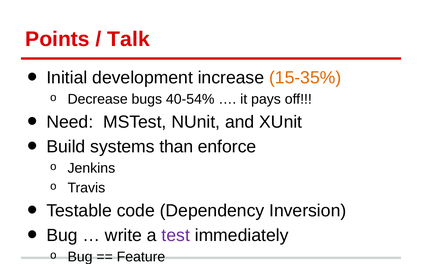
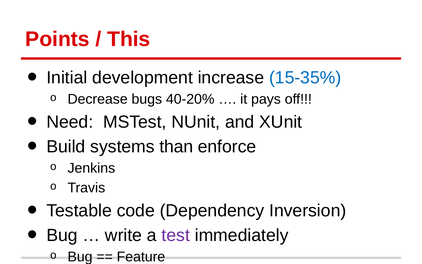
Talk: Talk -> This (129, 39)
15-35% colour: orange -> blue (305, 78)
40-54%: 40-54% -> 40-20% (190, 99)
